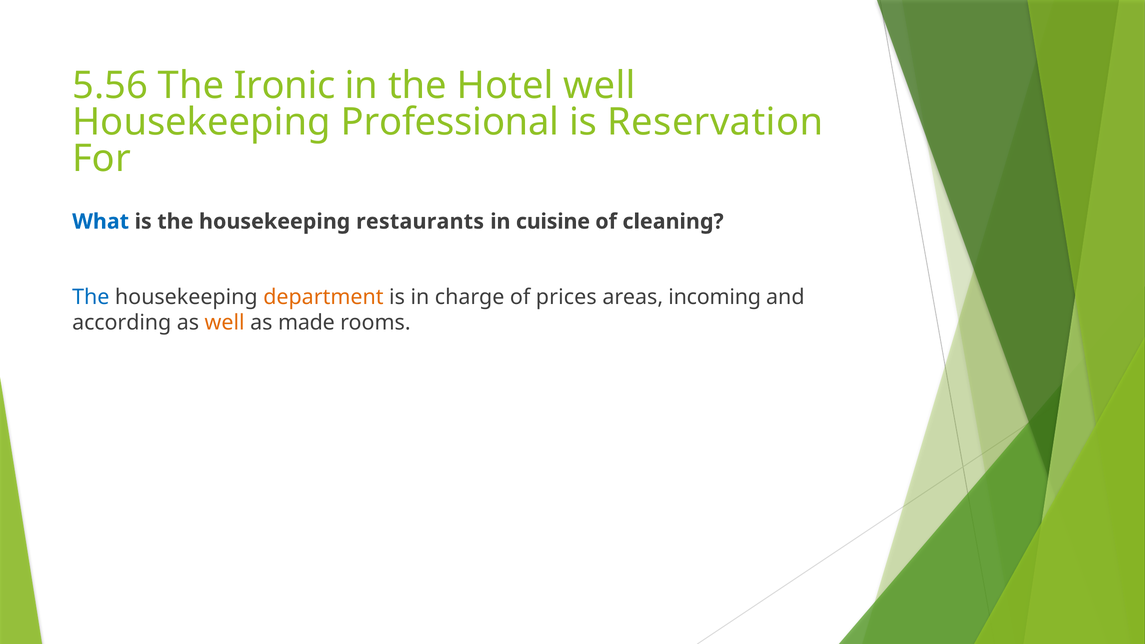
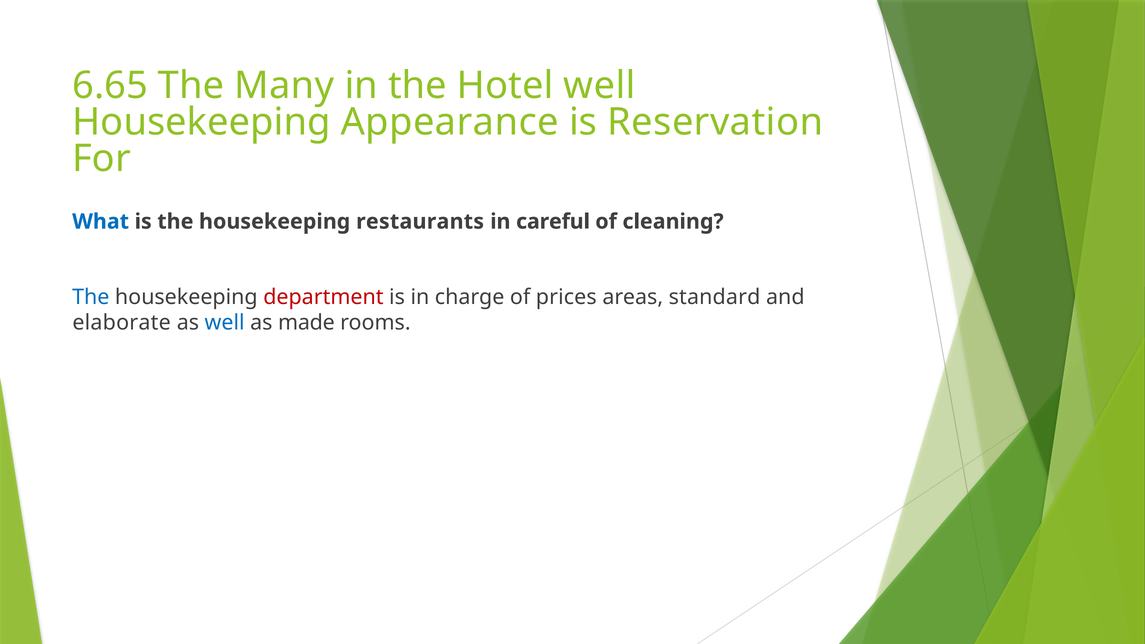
5.56: 5.56 -> 6.65 (110, 86)
Ironic: Ironic -> Many (284, 86)
Professional: Professional -> Appearance (450, 122)
cuisine: cuisine -> careful (553, 222)
department colour: orange -> red (323, 297)
incoming: incoming -> standard (715, 297)
according: according -> elaborate (122, 323)
well colour: orange -> blue (225, 323)
